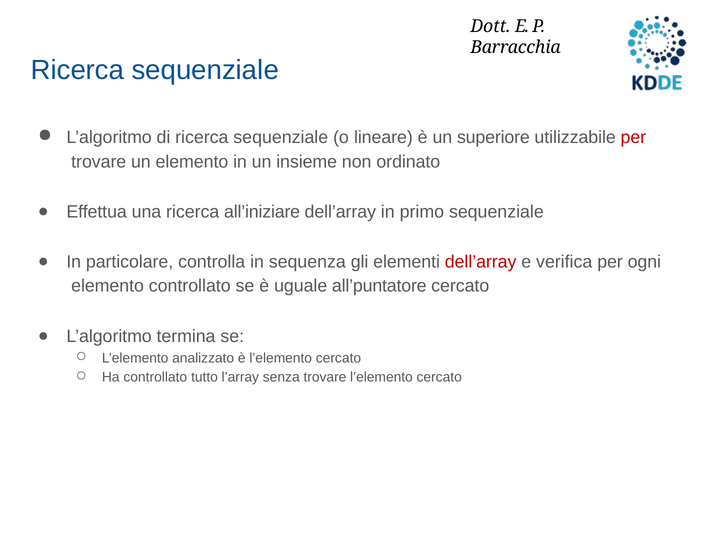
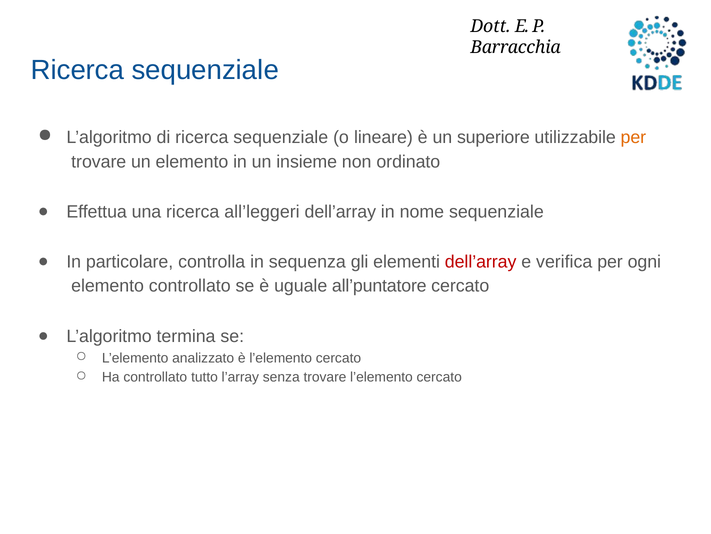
per colour: red -> orange (633, 137)
all’iniziare: all’iniziare -> all’leggeri (262, 212)
primo: primo -> nome (422, 212)
